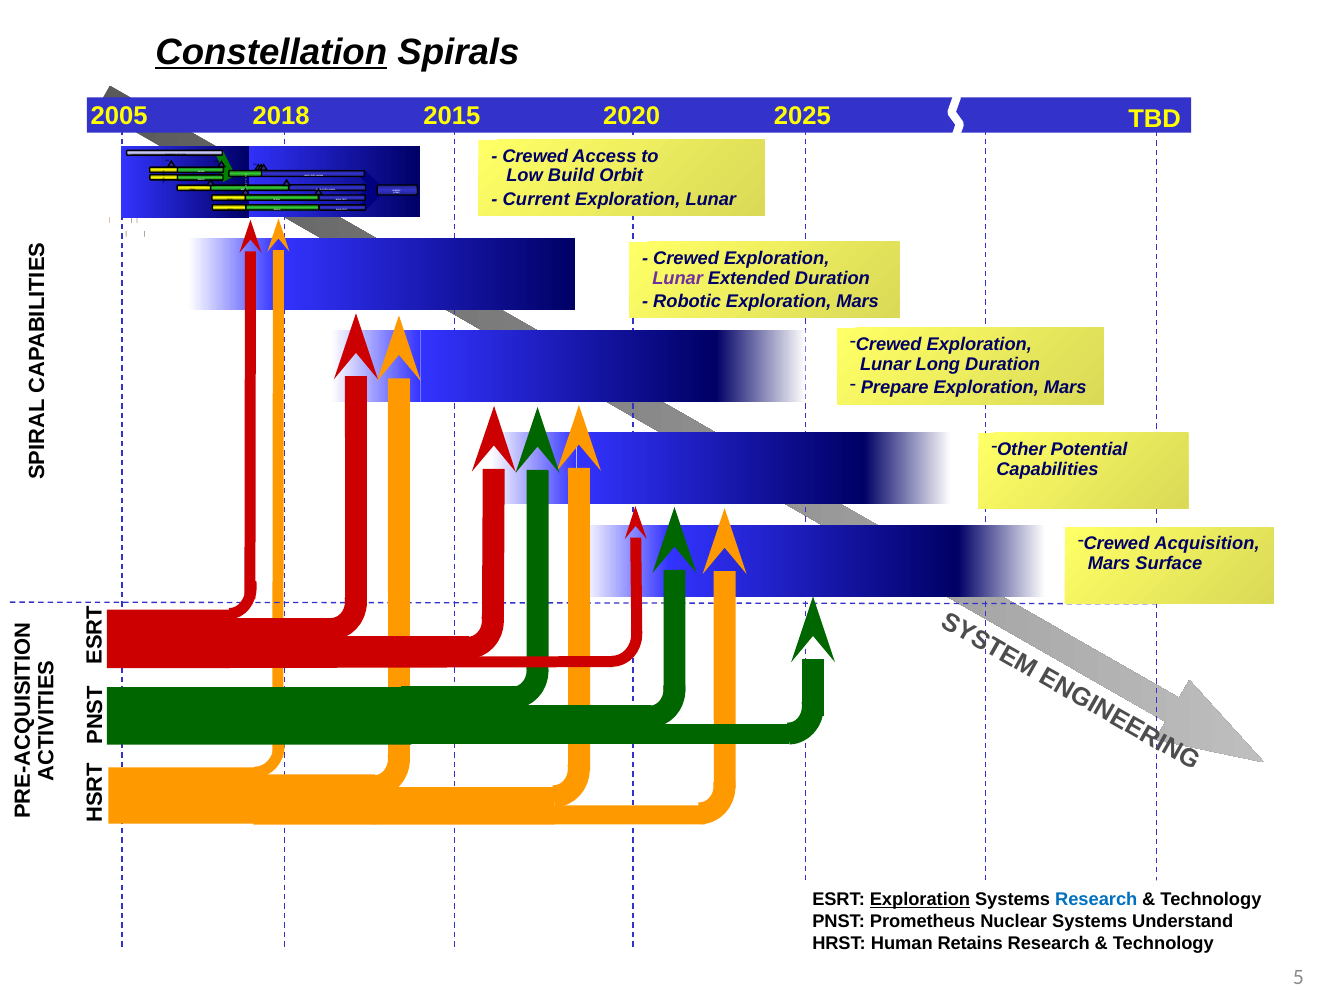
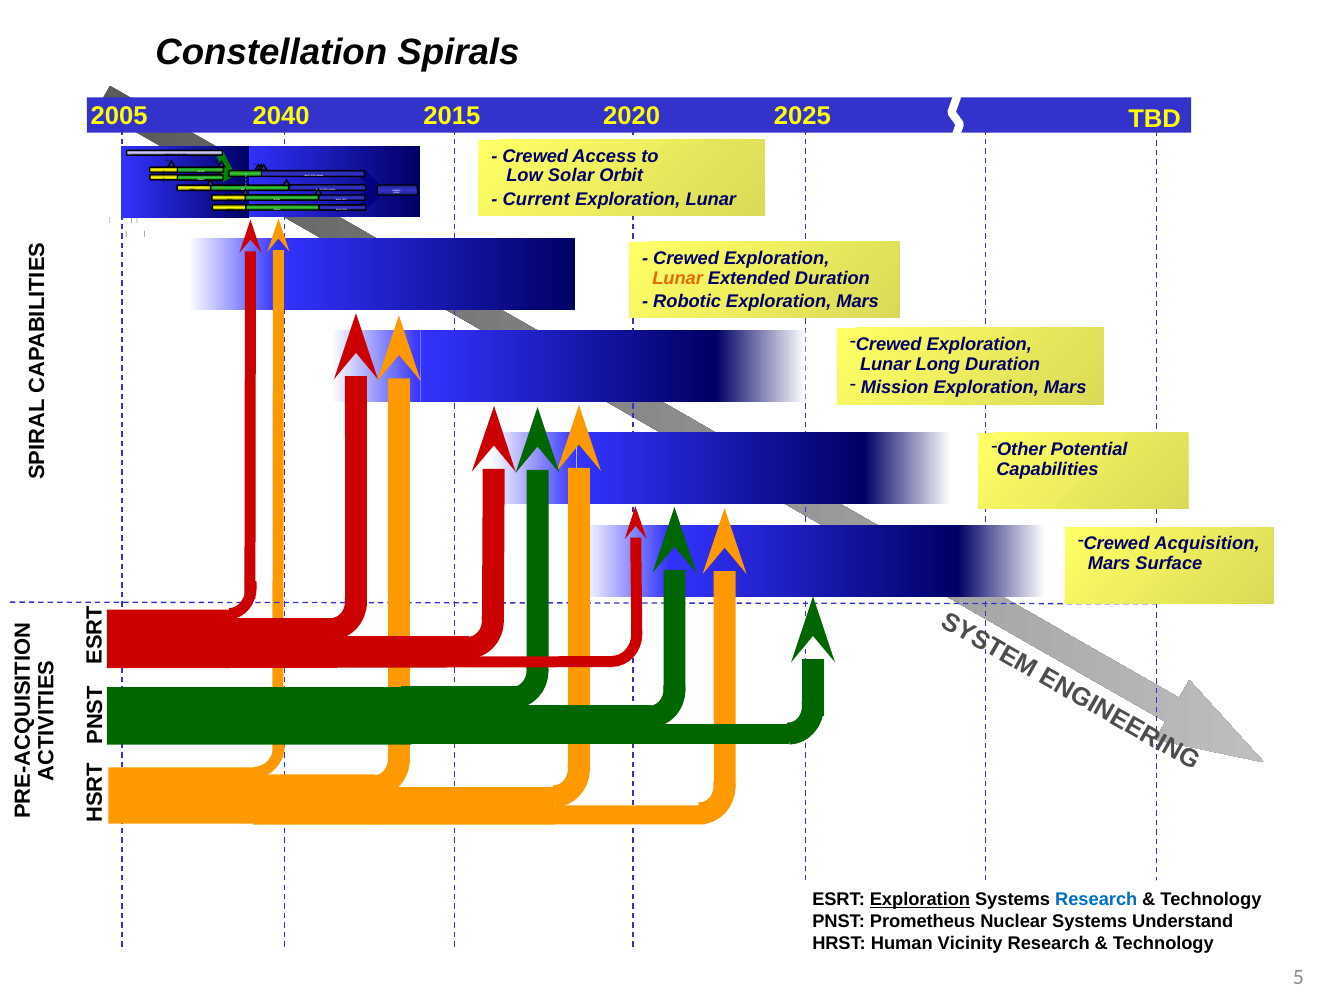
Constellation underline: present -> none (271, 52)
2018: 2018 -> 2040 (281, 116)
Low Build: Build -> Solar (571, 176)
Lunar colour: purple -> orange (678, 278)
Prepare: Prepare -> Mission (895, 387)
Retains: Retains -> Vicinity (970, 943)
